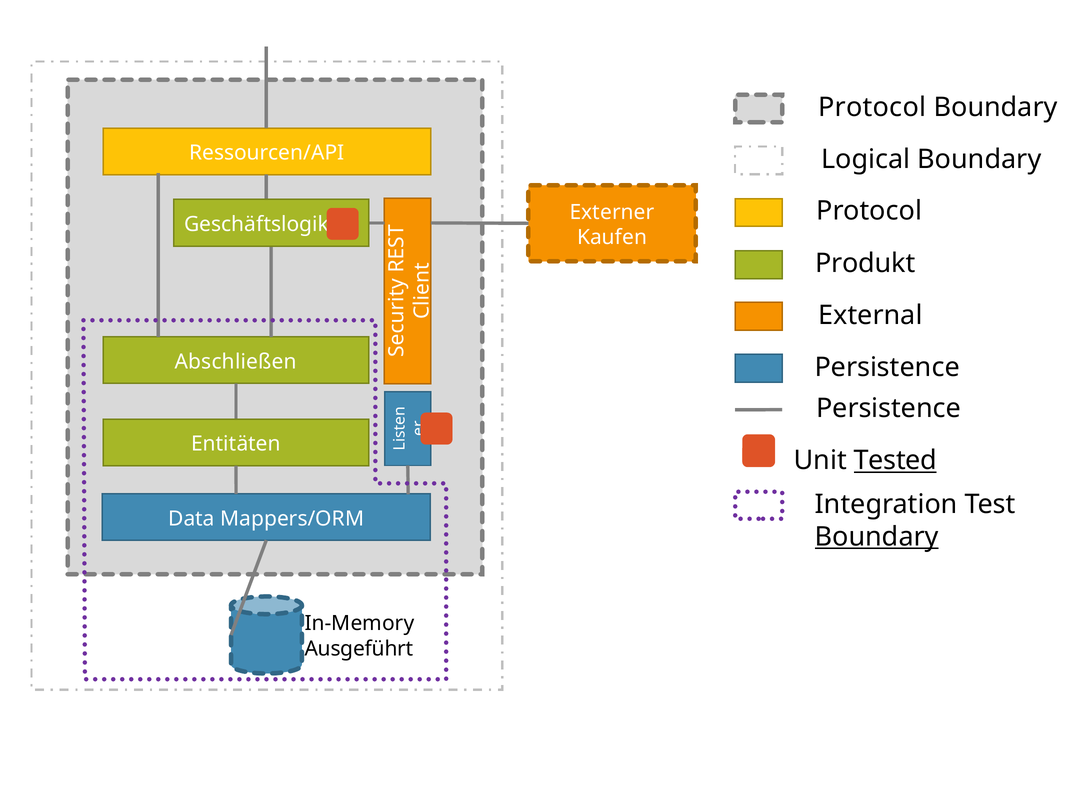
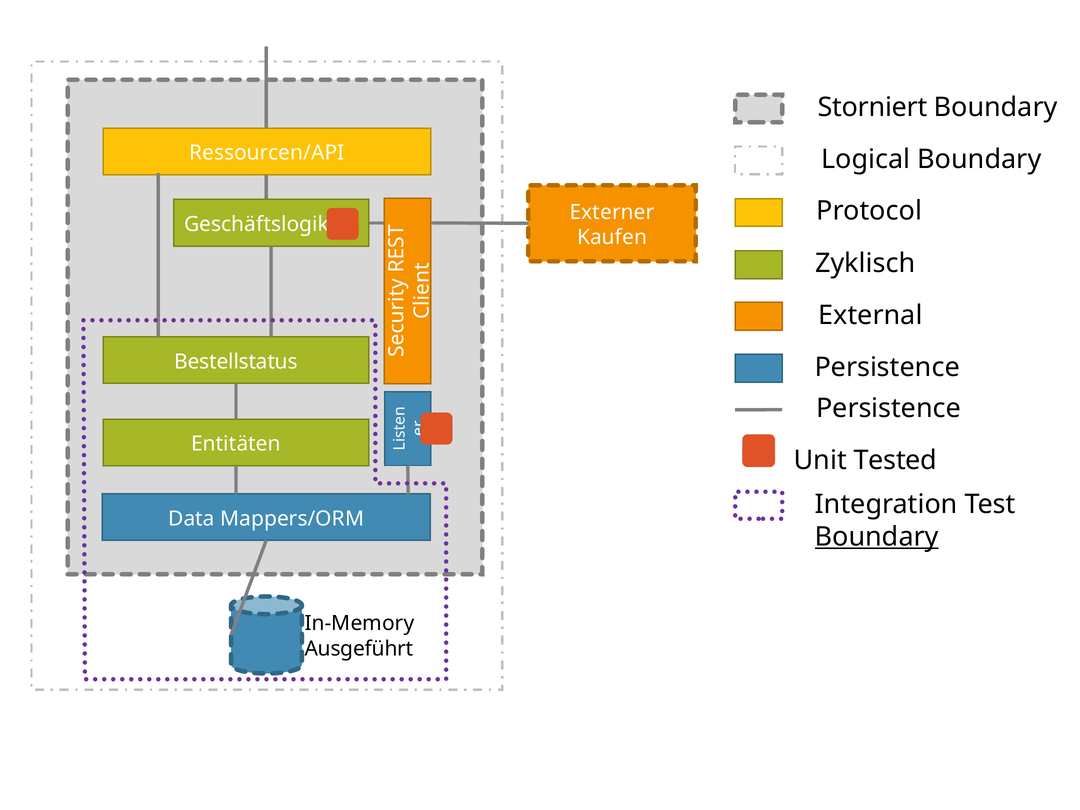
Protocol: Protocol -> Storniert (873, 107)
Produkt: Produkt -> Zyklisch (865, 264)
Abschließen: Abschließen -> Bestellstatus (236, 362)
Tested underline: present -> none (895, 461)
